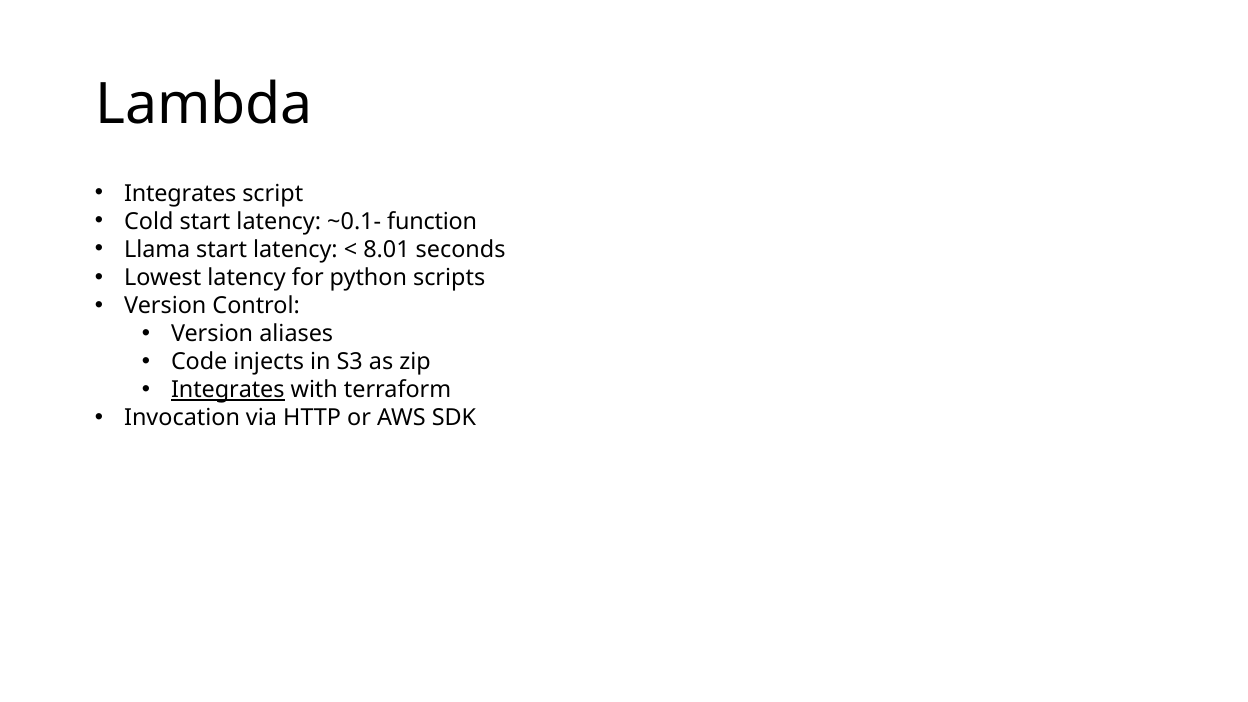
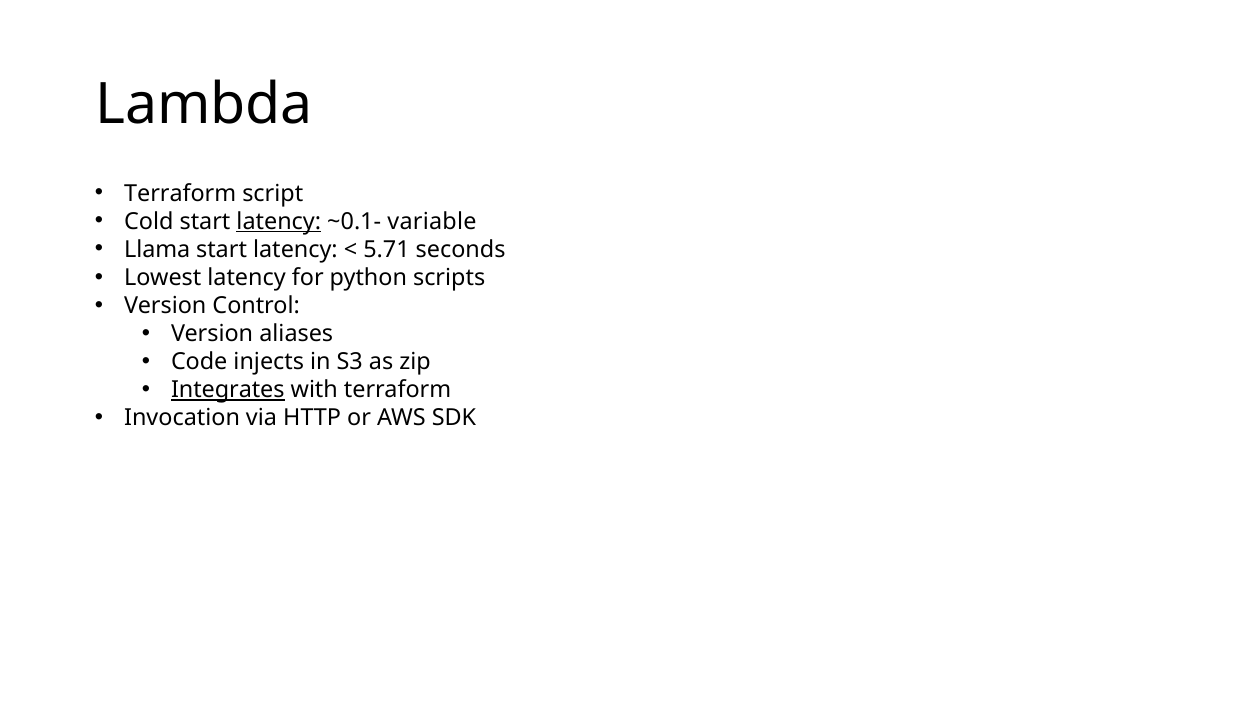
Integrates: Integrates -> Terraform (180, 193)
latency underline: none -> present (279, 221)
function: function -> variable (432, 221)
8.01: 8.01 -> 5.71 (386, 249)
